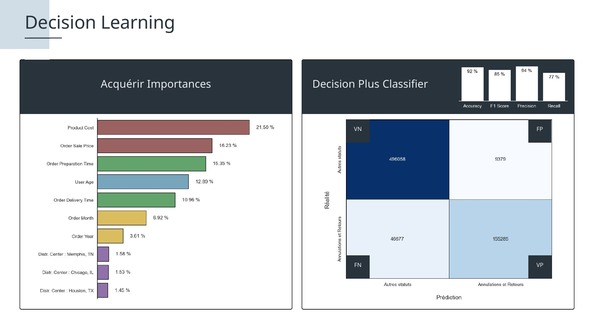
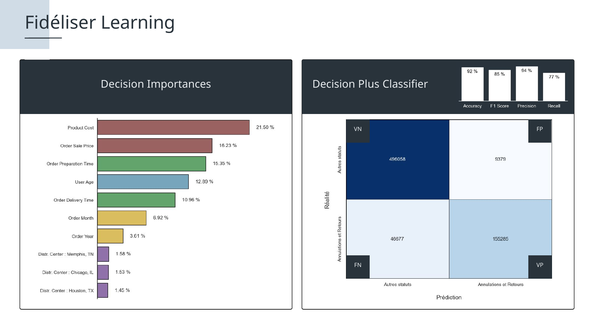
Decision: Decision -> Fidéliser (61, 23)
Acquérir: Acquérir -> Decision (122, 84)
